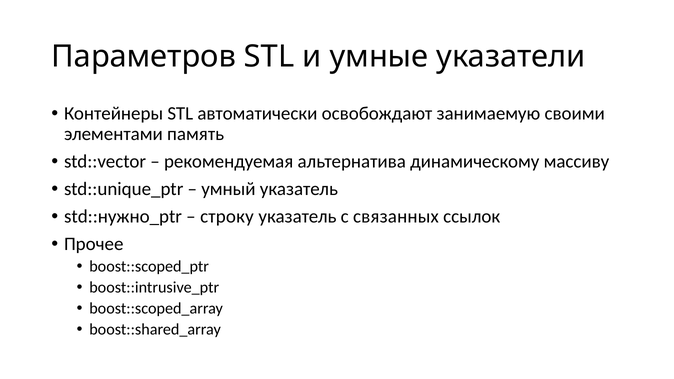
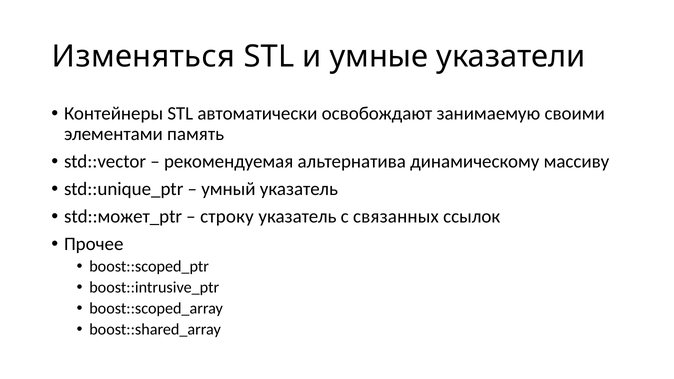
Параметров: Параметров -> Изменяться (143, 57)
std::нужно_ptr: std::нужно_ptr -> std::может_ptr (123, 217)
